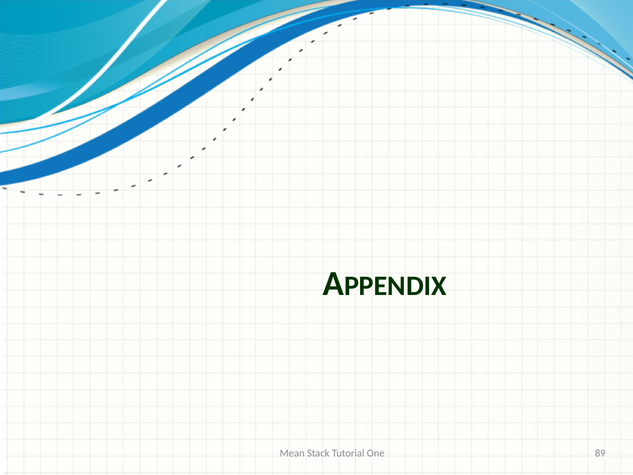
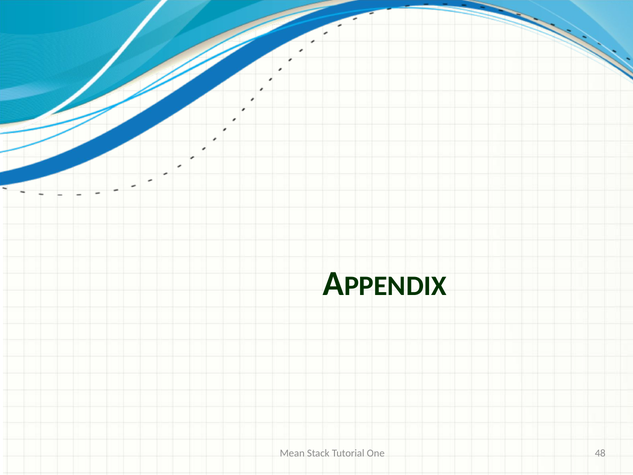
89: 89 -> 48 (600, 453)
